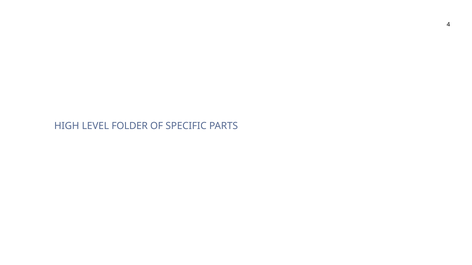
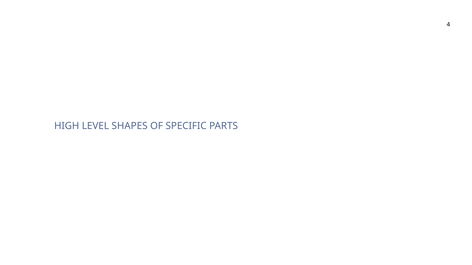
FOLDER: FOLDER -> SHAPES (130, 126)
